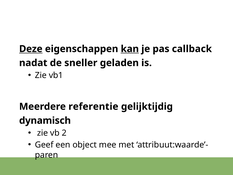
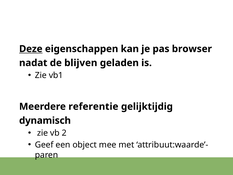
kan underline: present -> none (130, 49)
callback: callback -> browser (192, 49)
sneller: sneller -> blijven (81, 63)
